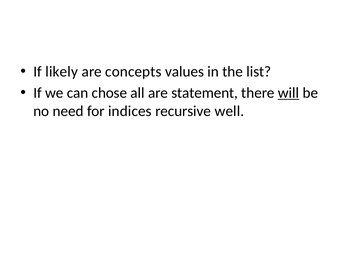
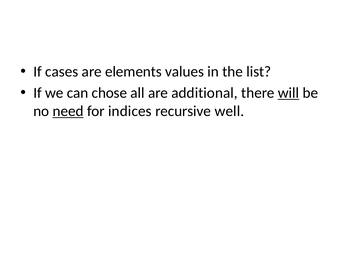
likely: likely -> cases (62, 72)
concepts: concepts -> elements (133, 72)
statement: statement -> additional (205, 93)
need underline: none -> present (68, 111)
